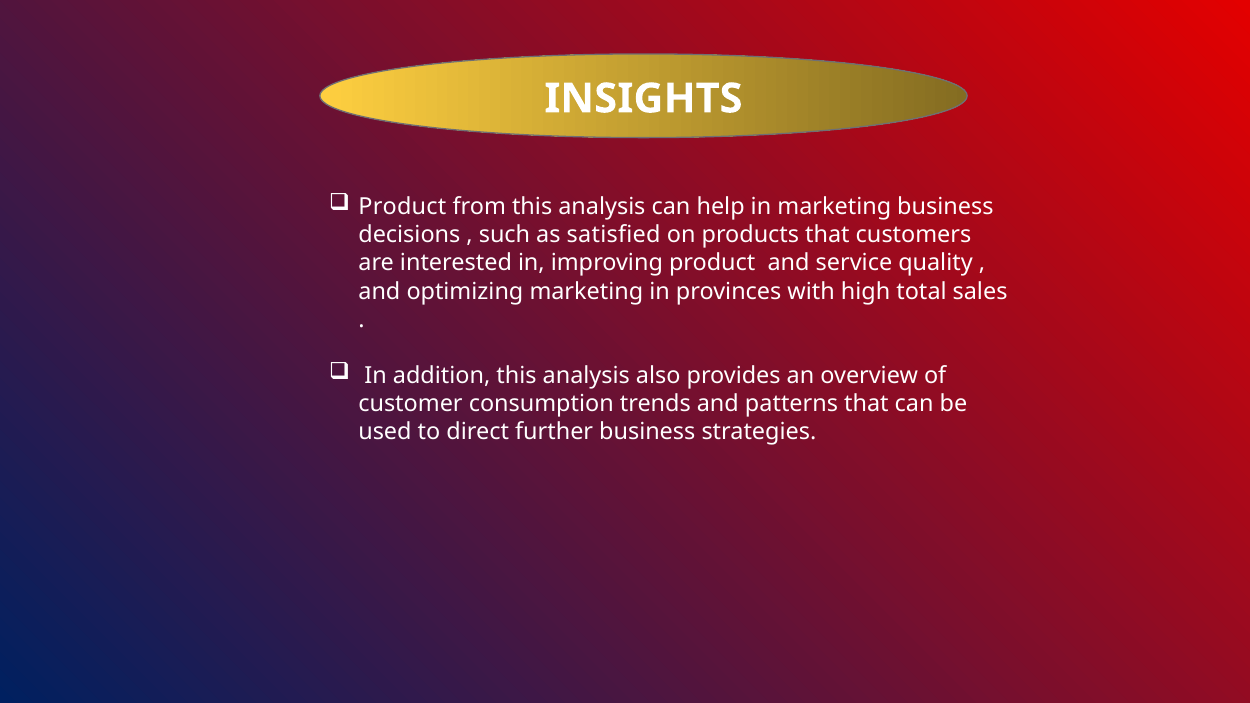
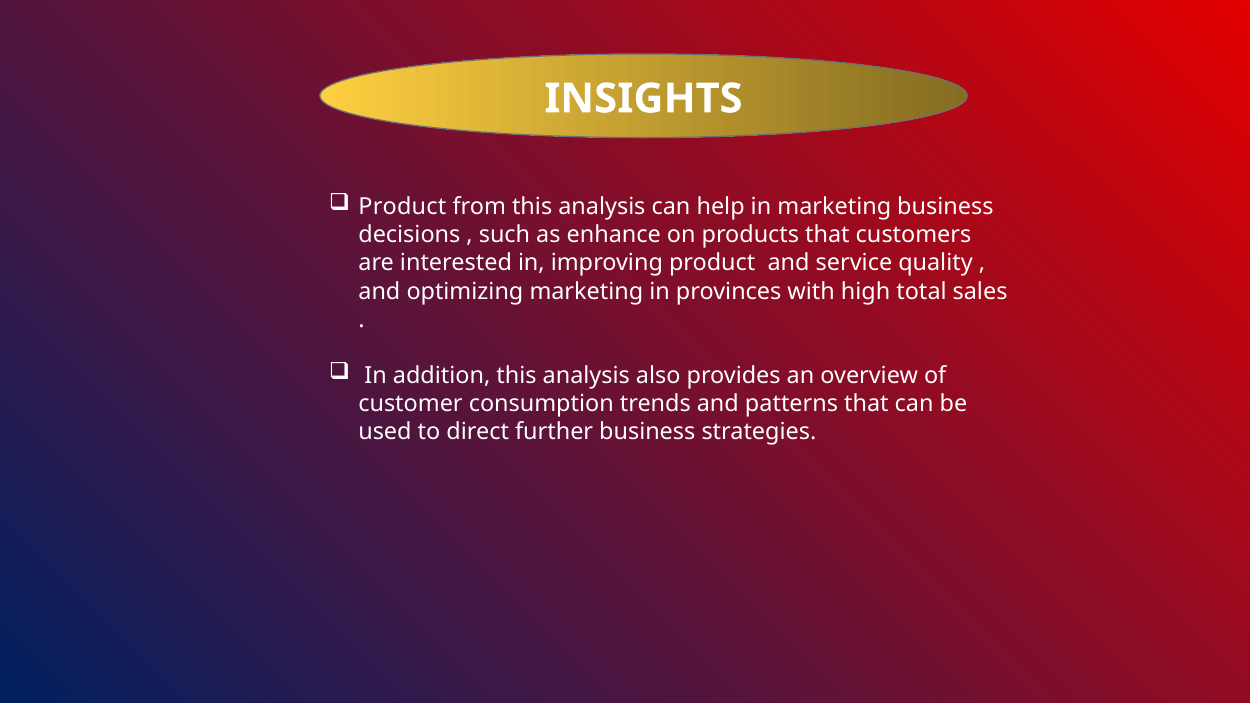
satisfied: satisfied -> enhance (614, 235)
